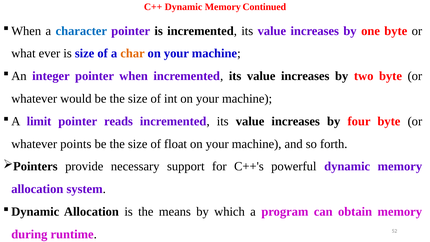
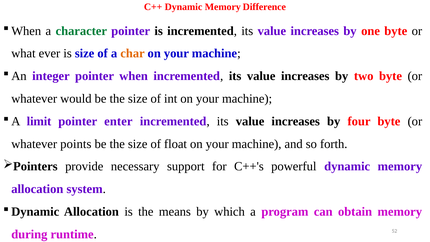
Continued: Continued -> Difference (264, 7)
character colour: blue -> green (81, 31)
reads: reads -> enter (118, 121)
